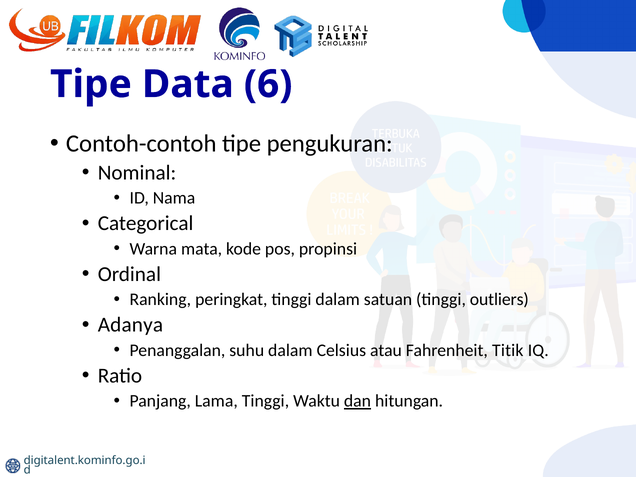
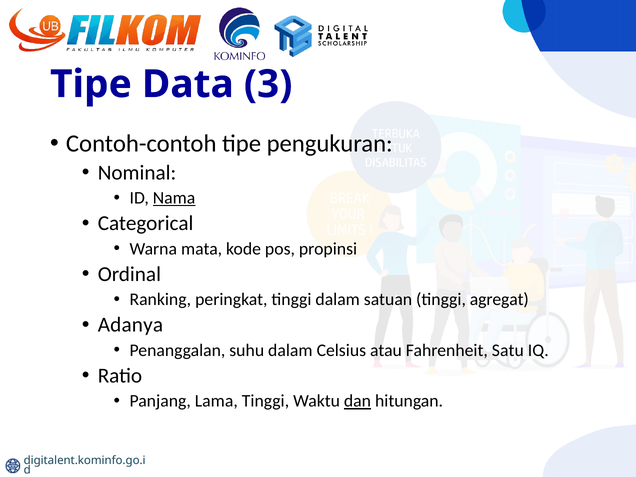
6: 6 -> 3 (268, 84)
Nama underline: none -> present (174, 198)
outliers: outliers -> agregat (499, 300)
Titik: Titik -> Satu (508, 350)
